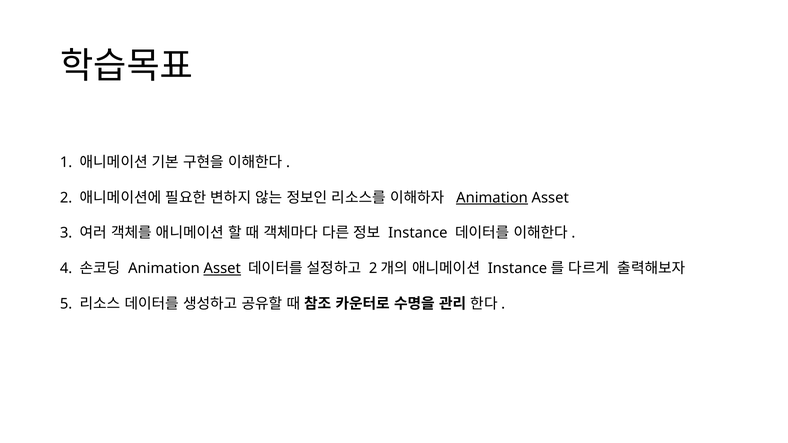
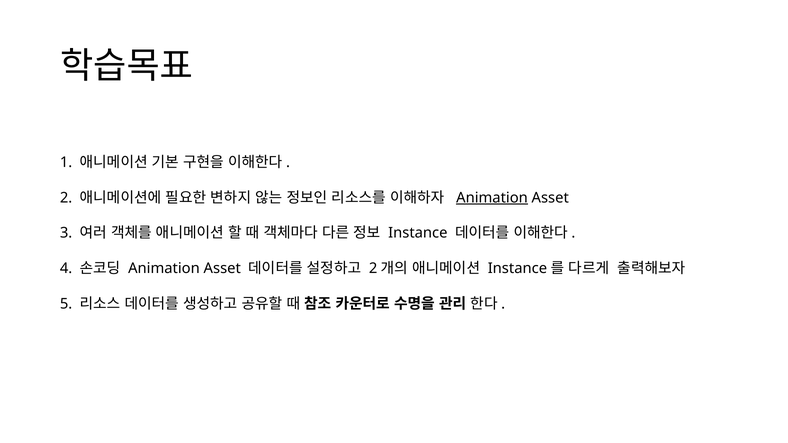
Asset underline: present -> none (222, 269)
